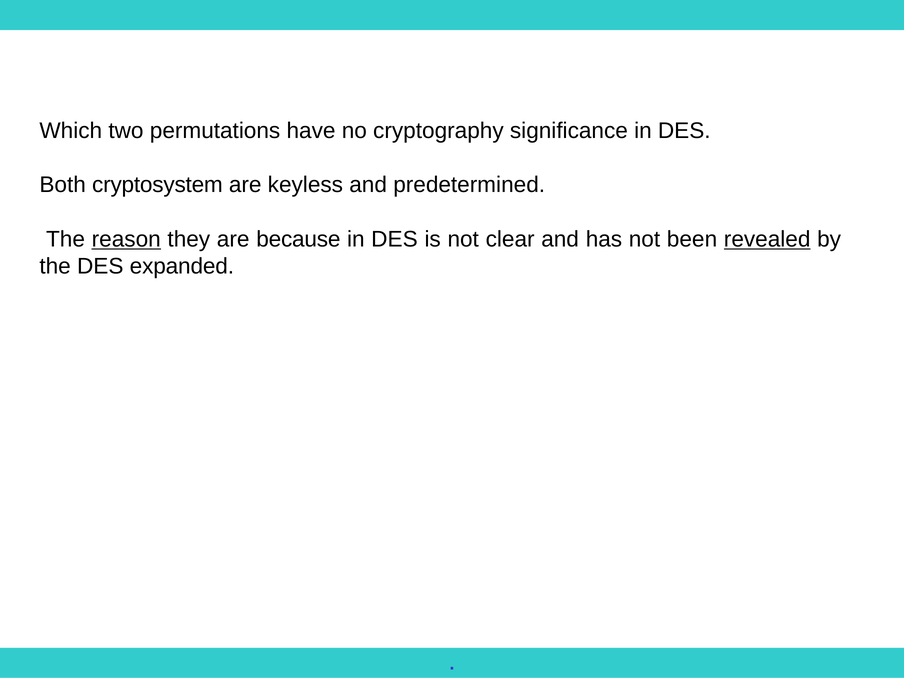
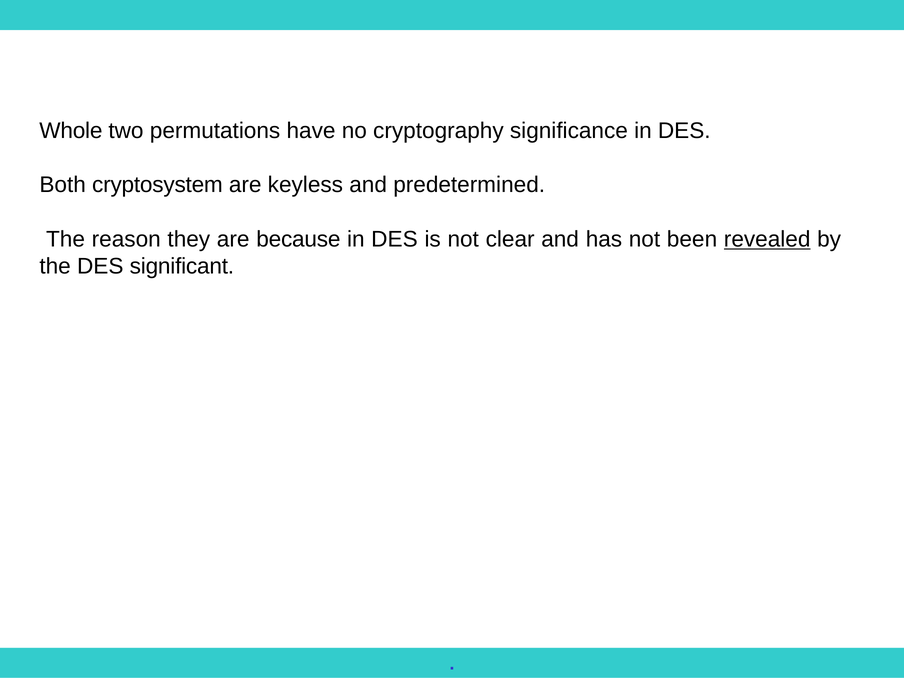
Which: Which -> Whole (71, 131)
reason underline: present -> none (126, 239)
expanded: expanded -> significant (182, 266)
